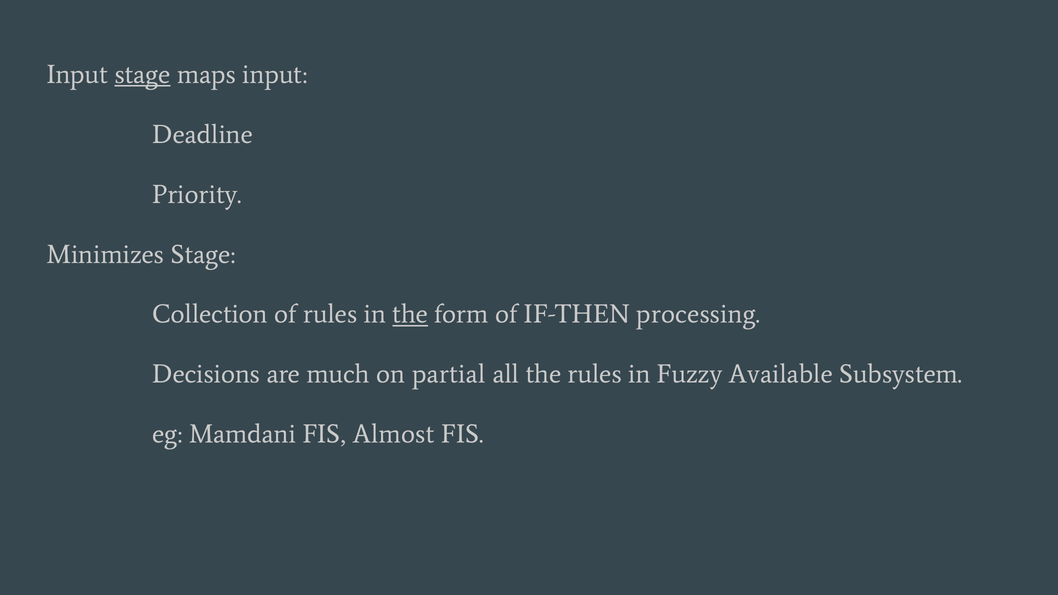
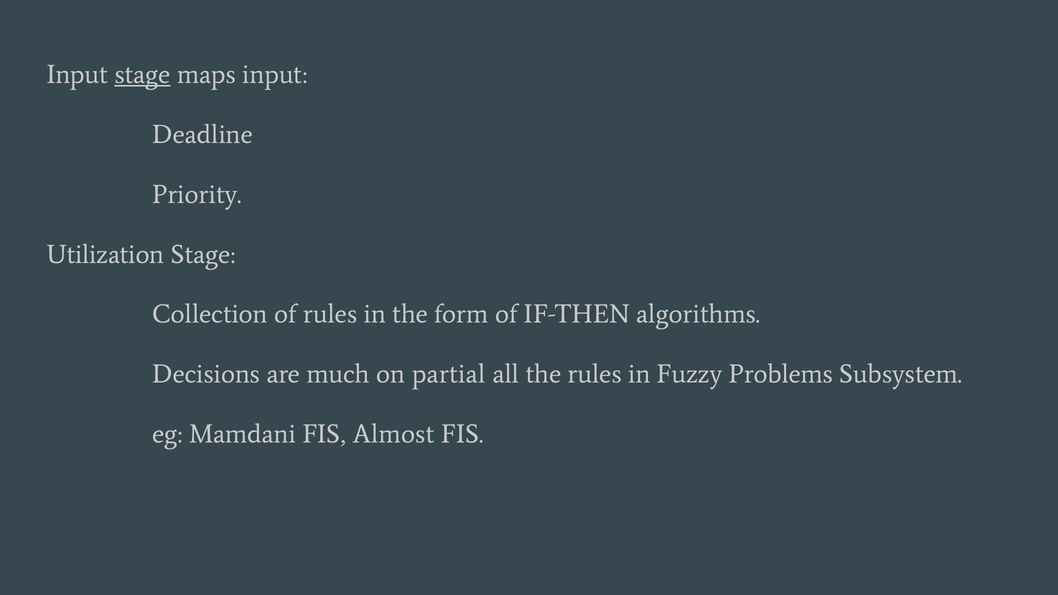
Minimizes: Minimizes -> Utilization (105, 254)
the underline: present -> none (410, 314)
processing: processing -> algorithms (698, 314)
Available: Available -> Problems (781, 374)
